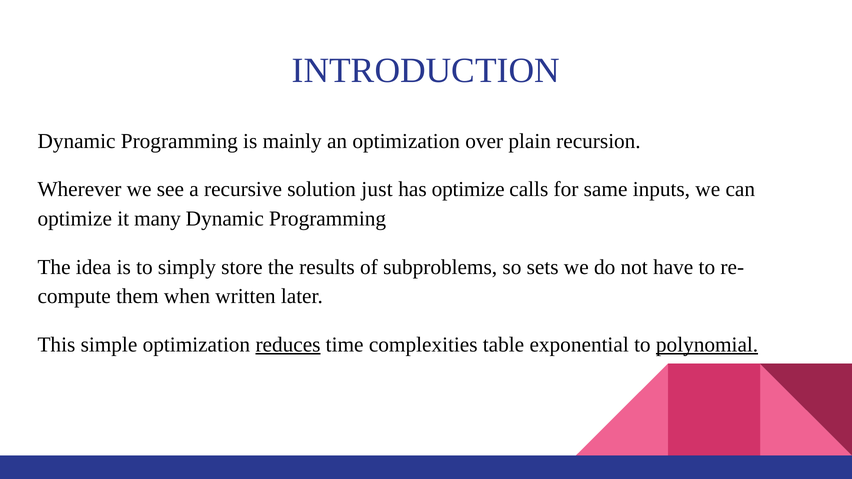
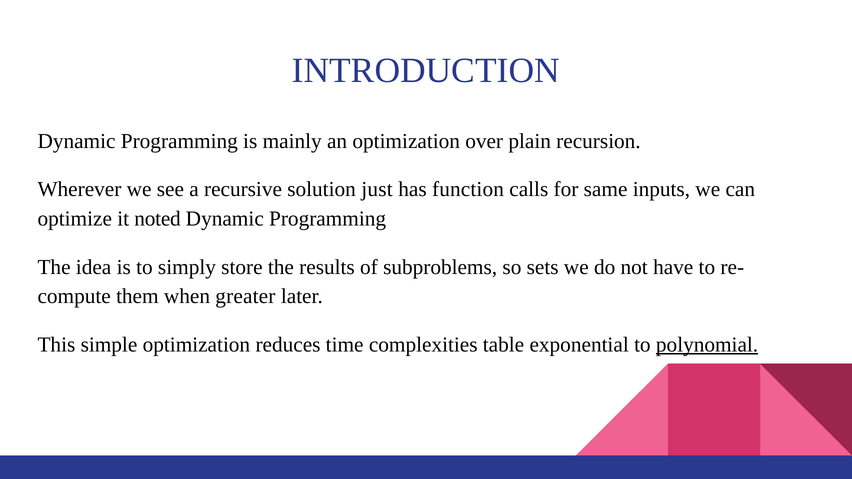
has optimize: optimize -> function (468, 190)
many: many -> noted (158, 219)
written: written -> greater (245, 297)
reduces underline: present -> none (288, 345)
